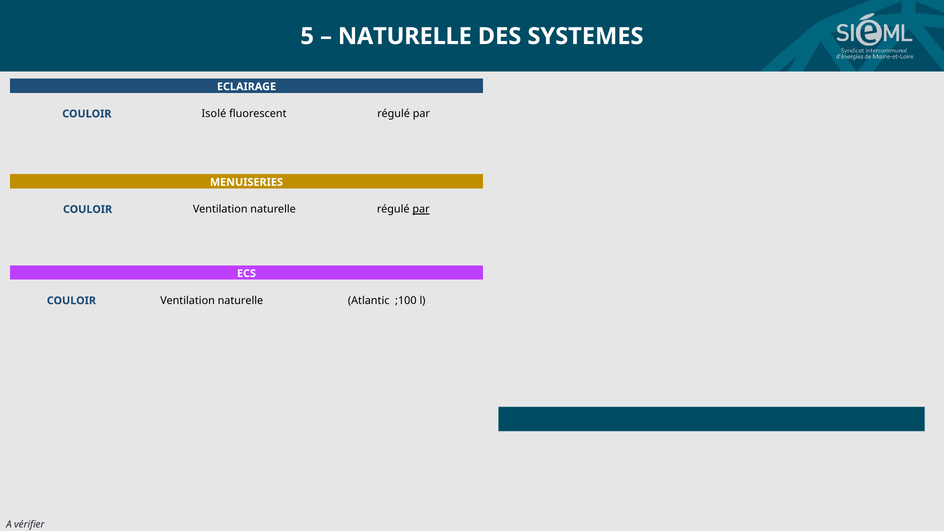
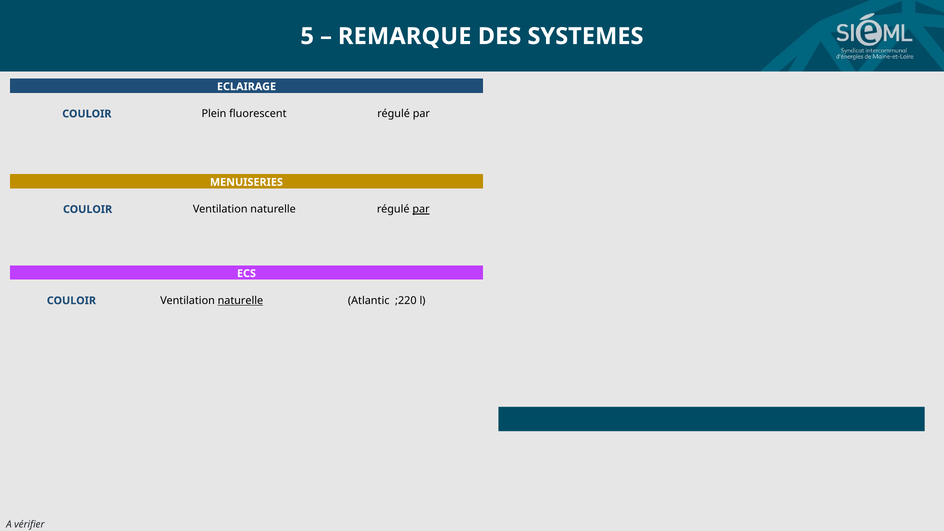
NATURELLE: NATURELLE -> REMARQUE (405, 36)
Isolé: Isolé -> Plein (214, 114)
naturelle underline: none -> present (240, 301)
;100: ;100 -> ;220 (406, 301)
